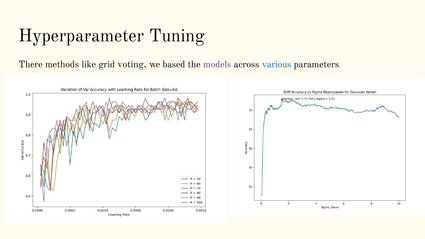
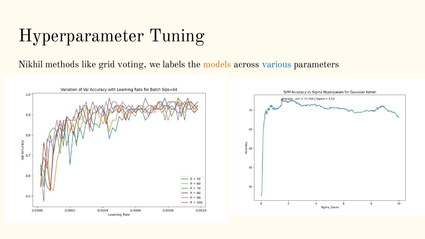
There: There -> Nikhil (31, 64)
based: based -> labels (174, 64)
models colour: purple -> orange (217, 64)
